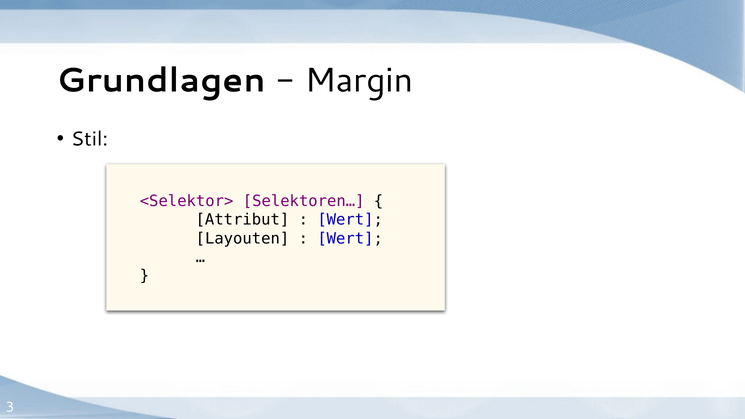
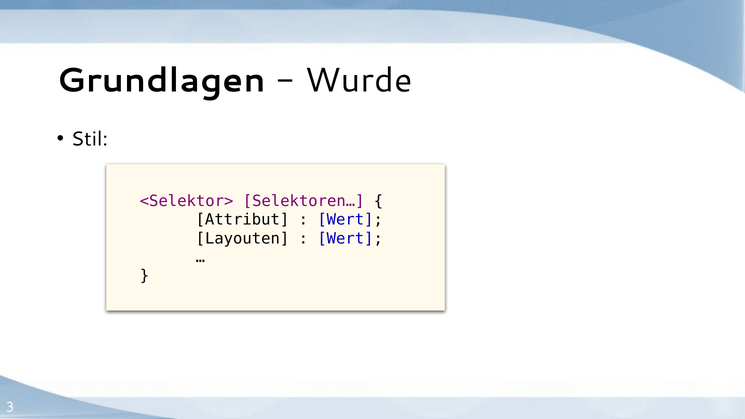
Margin: Margin -> Wurde (359, 81)
